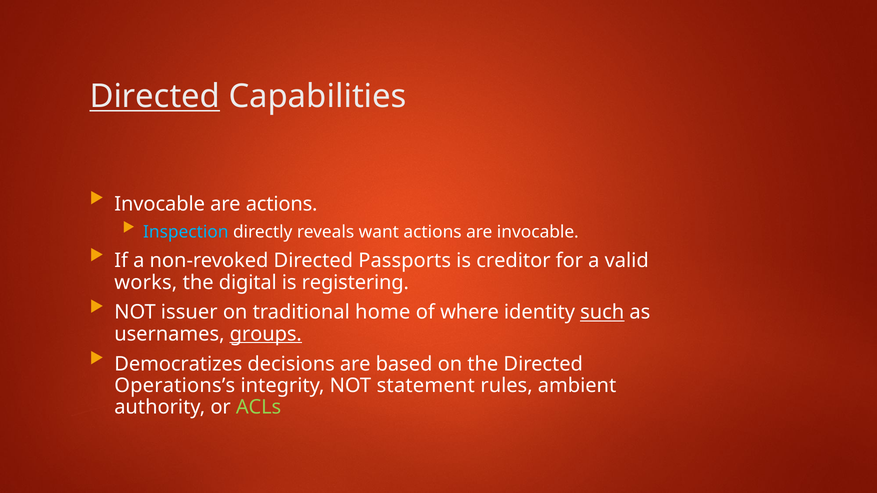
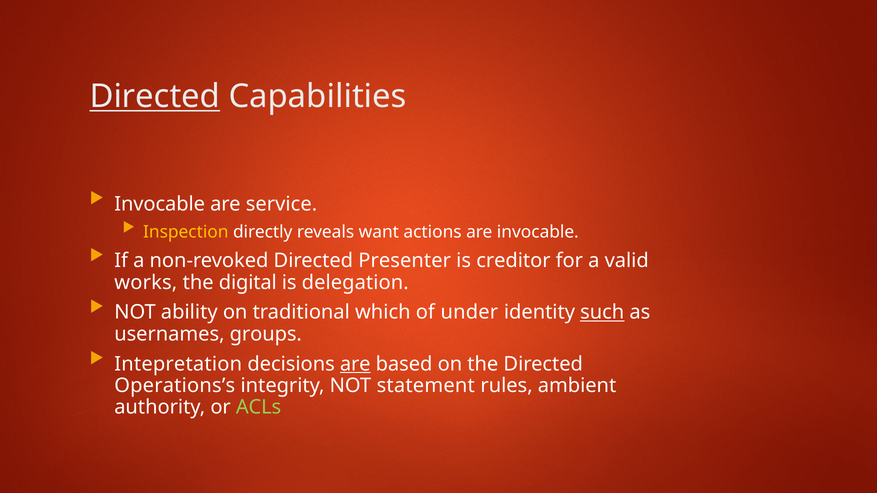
are actions: actions -> service (281, 204)
Inspection colour: light blue -> yellow (186, 232)
Passports: Passports -> Presenter (405, 261)
registering: registering -> delegation (355, 283)
issuer: issuer -> ability (189, 313)
home: home -> which (383, 313)
where: where -> under (469, 313)
groups underline: present -> none (266, 334)
Democratizes: Democratizes -> Intepretation (178, 364)
are underline: none -> present (355, 364)
